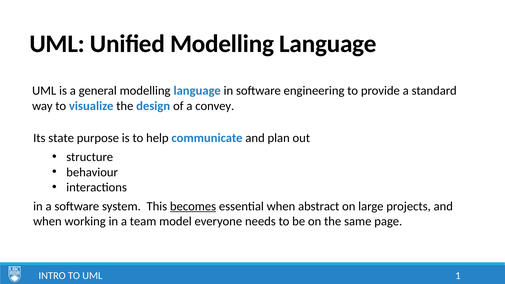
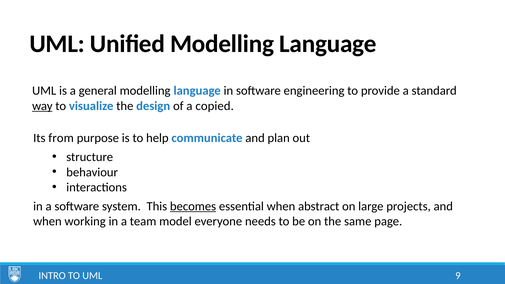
way underline: none -> present (42, 106)
convey: convey -> copied (215, 106)
state: state -> from (61, 138)
1: 1 -> 9 (458, 276)
